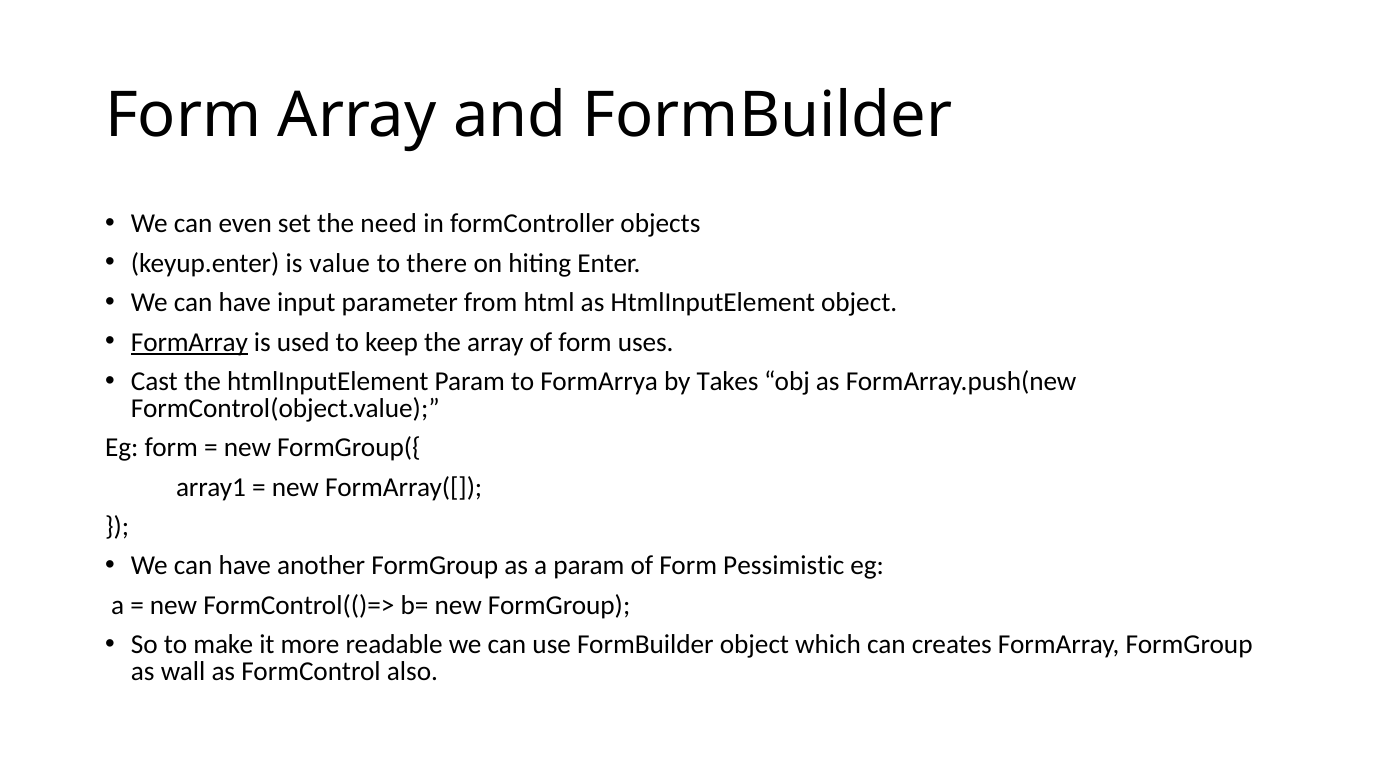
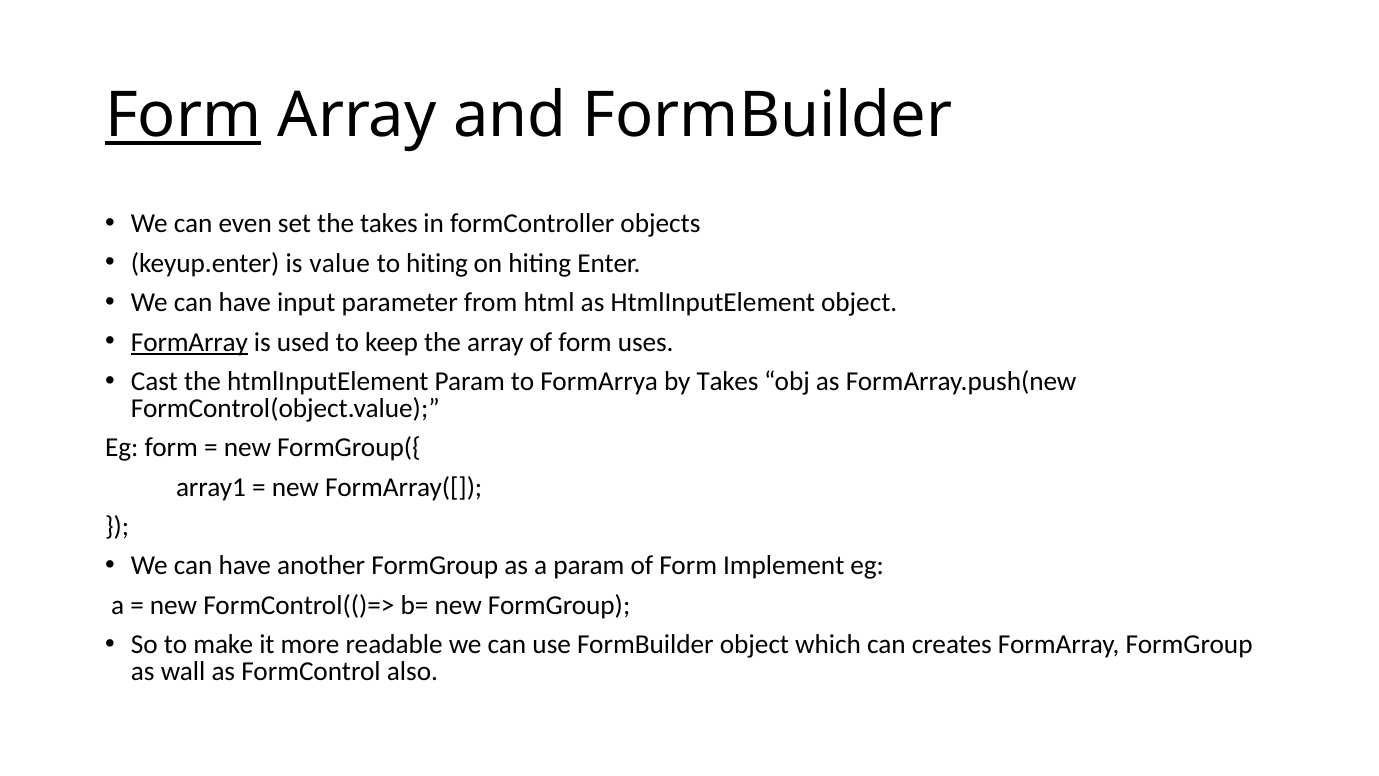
Form underline: none -> present (183, 116)
the need: need -> takes (389, 224)
to there: there -> hiting (437, 263)
Pessimistic: Pessimistic -> Implement (784, 566)
